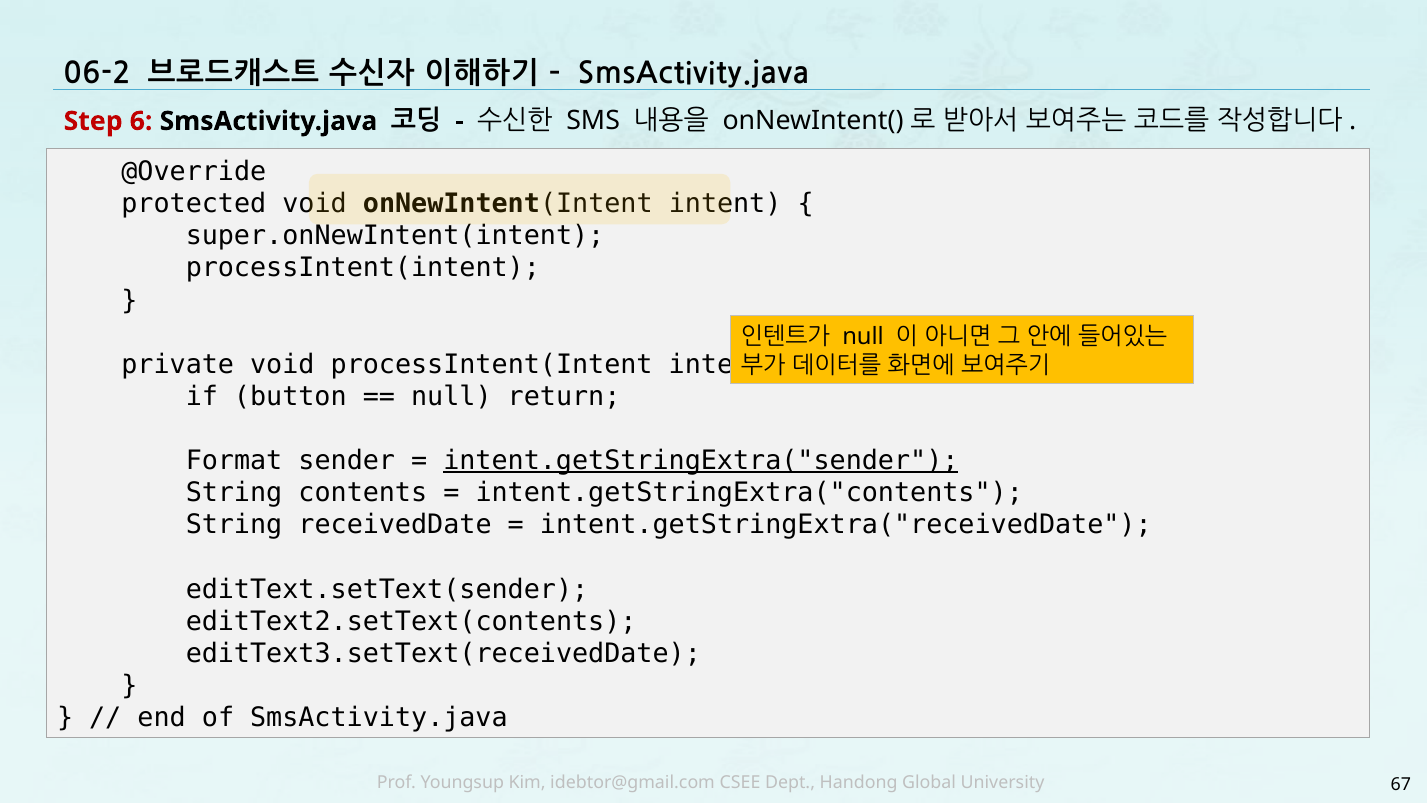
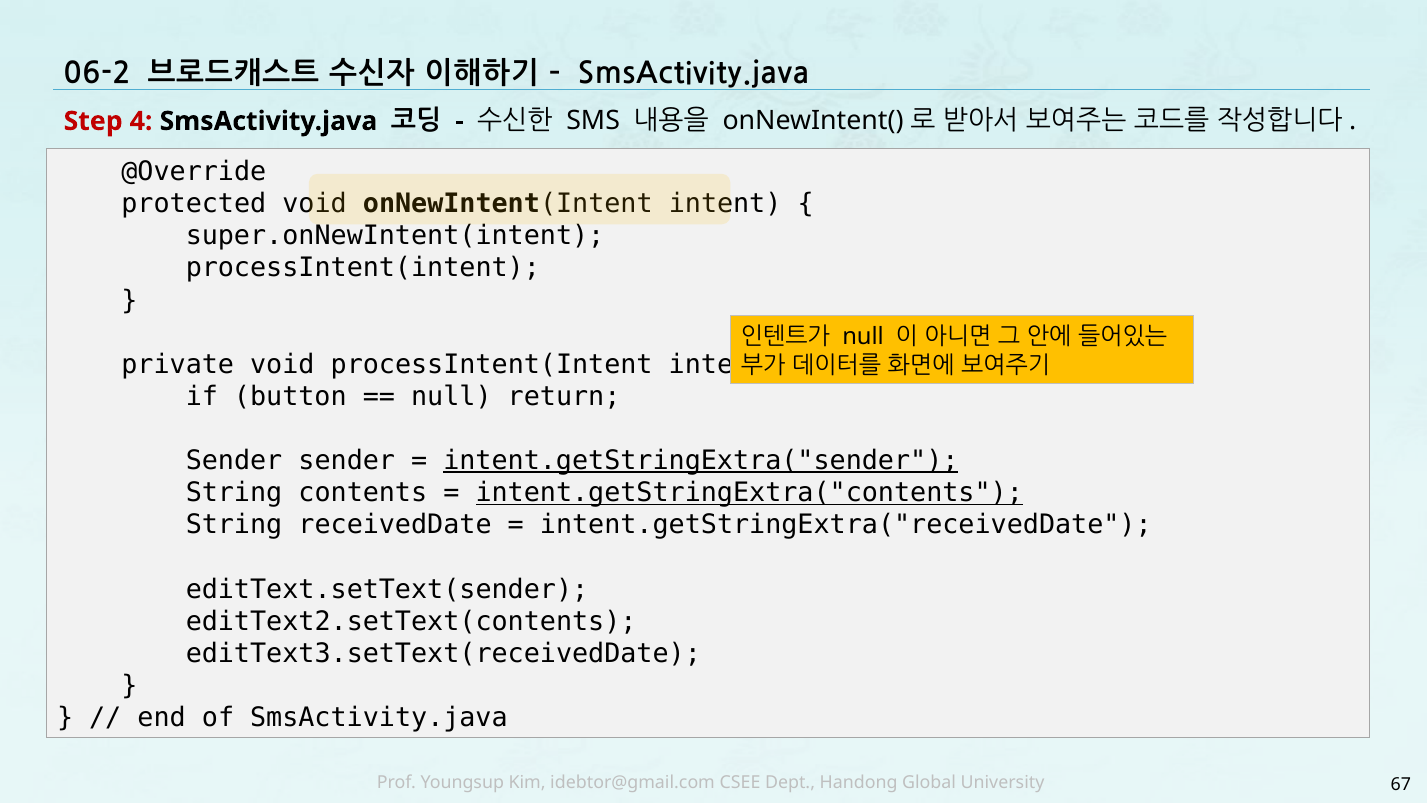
6: 6 -> 4 (141, 121)
Format: Format -> Sender (234, 461)
intent.getStringExtra("contents underline: none -> present (749, 493)
